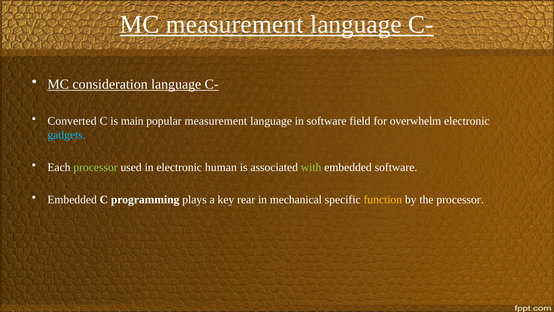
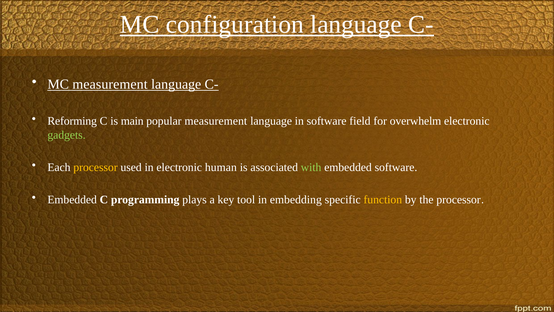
MC measurement: measurement -> configuration (235, 24)
MC consideration: consideration -> measurement (110, 84)
Converted: Converted -> Reforming (72, 121)
gadgets colour: light blue -> light green (67, 135)
processor colour: light green -> yellow (96, 167)
rear: rear -> tool (246, 199)
mechanical: mechanical -> embedding (296, 199)
